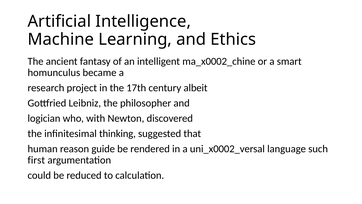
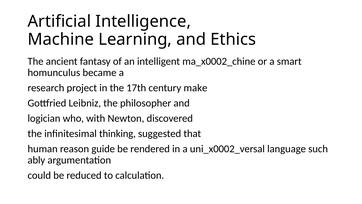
albeit: albeit -> make (195, 88)
first: first -> ably (36, 160)
